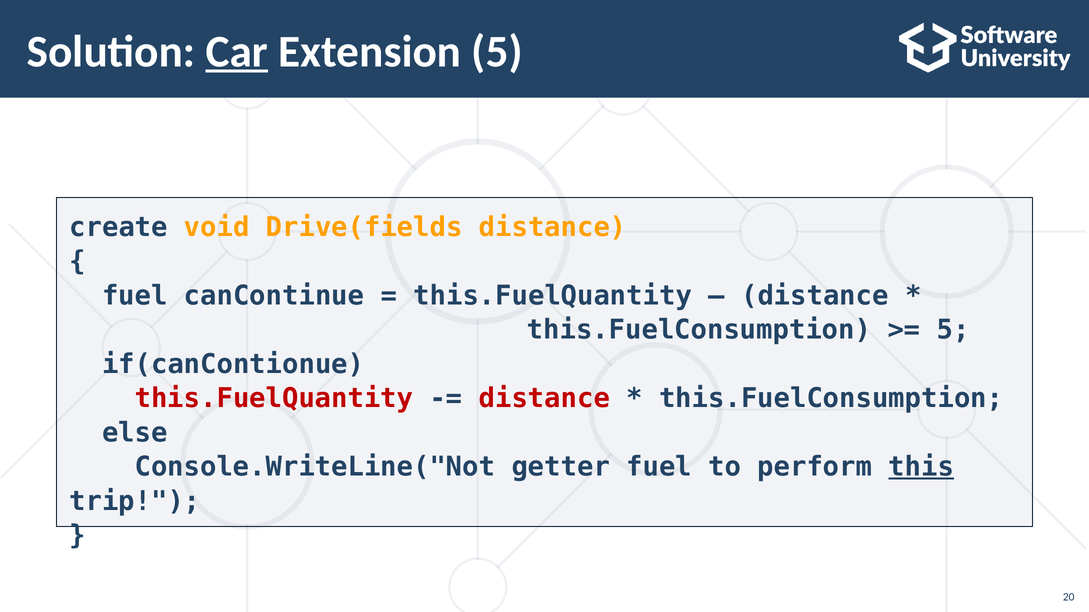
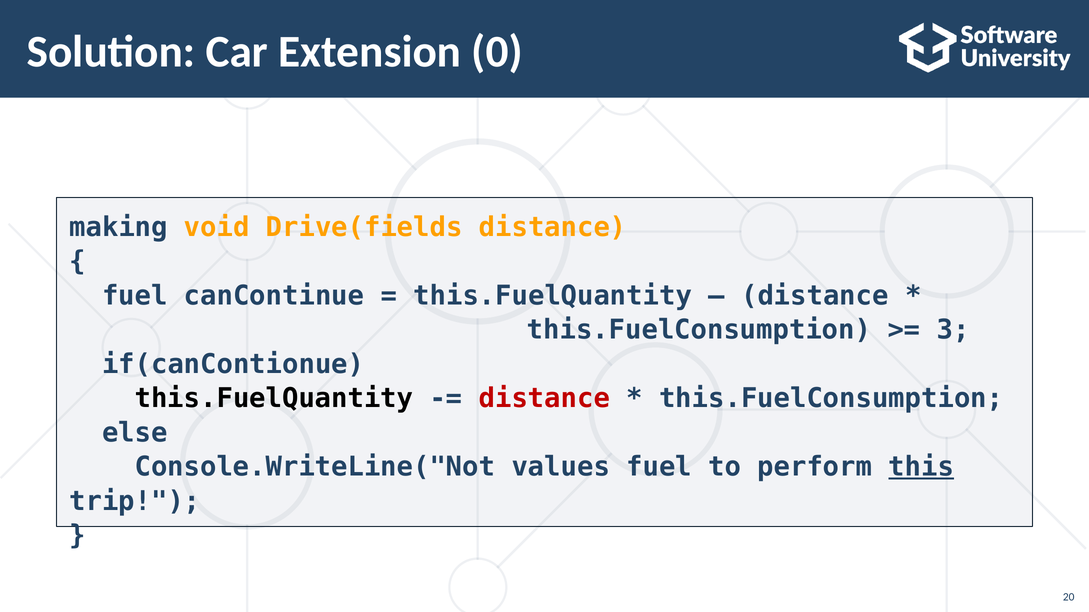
Car underline: present -> none (237, 52)
Extension 5: 5 -> 0 (497, 52)
create: create -> making (119, 227)
5: 5 -> 3 (953, 330)
this.FuelQuantity colour: red -> black (274, 399)
getter: getter -> values (561, 467)
